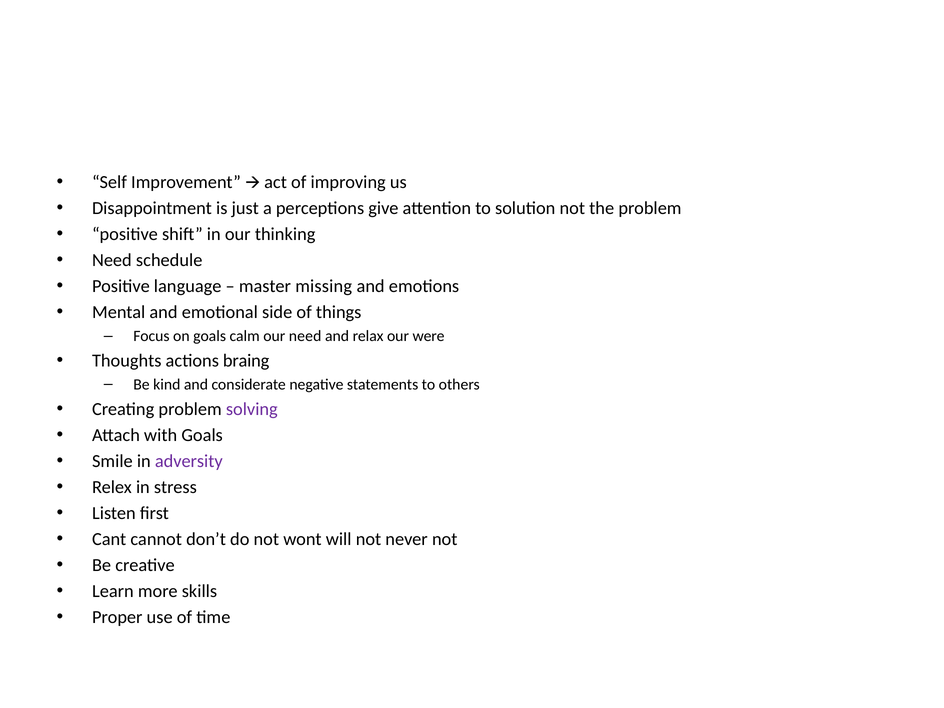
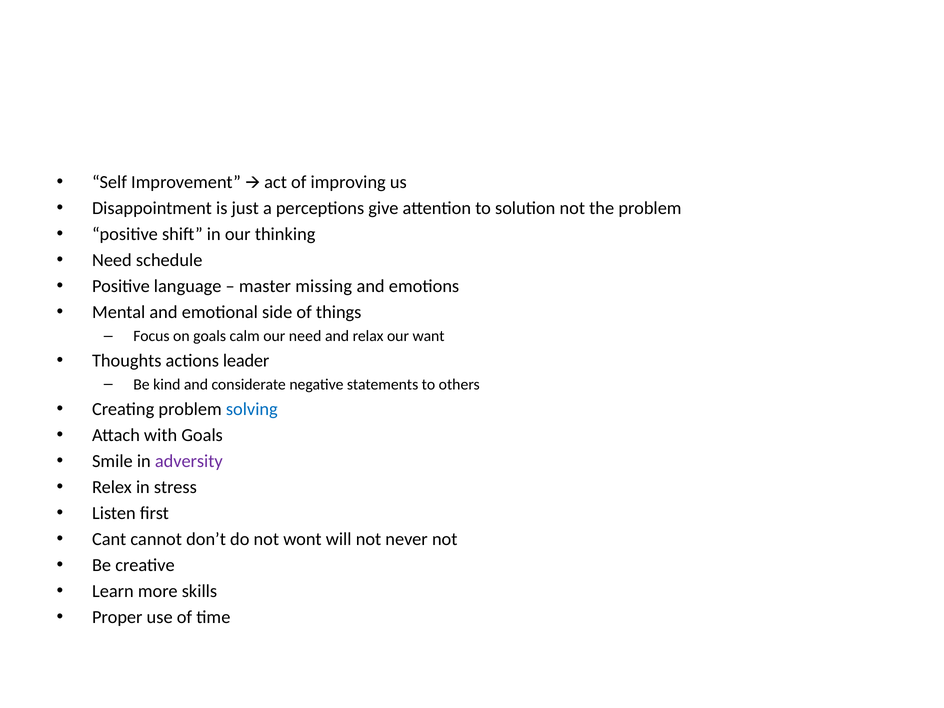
were: were -> want (429, 336)
braing: braing -> leader (246, 361)
solving colour: purple -> blue (252, 409)
